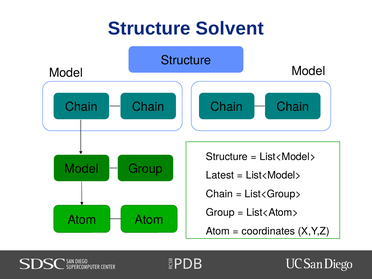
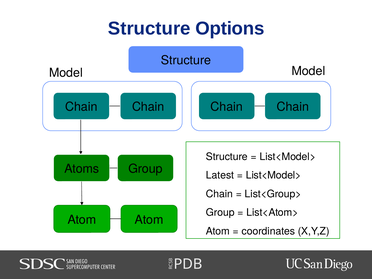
Solvent: Solvent -> Options (230, 28)
Model: Model -> Atoms (82, 169)
